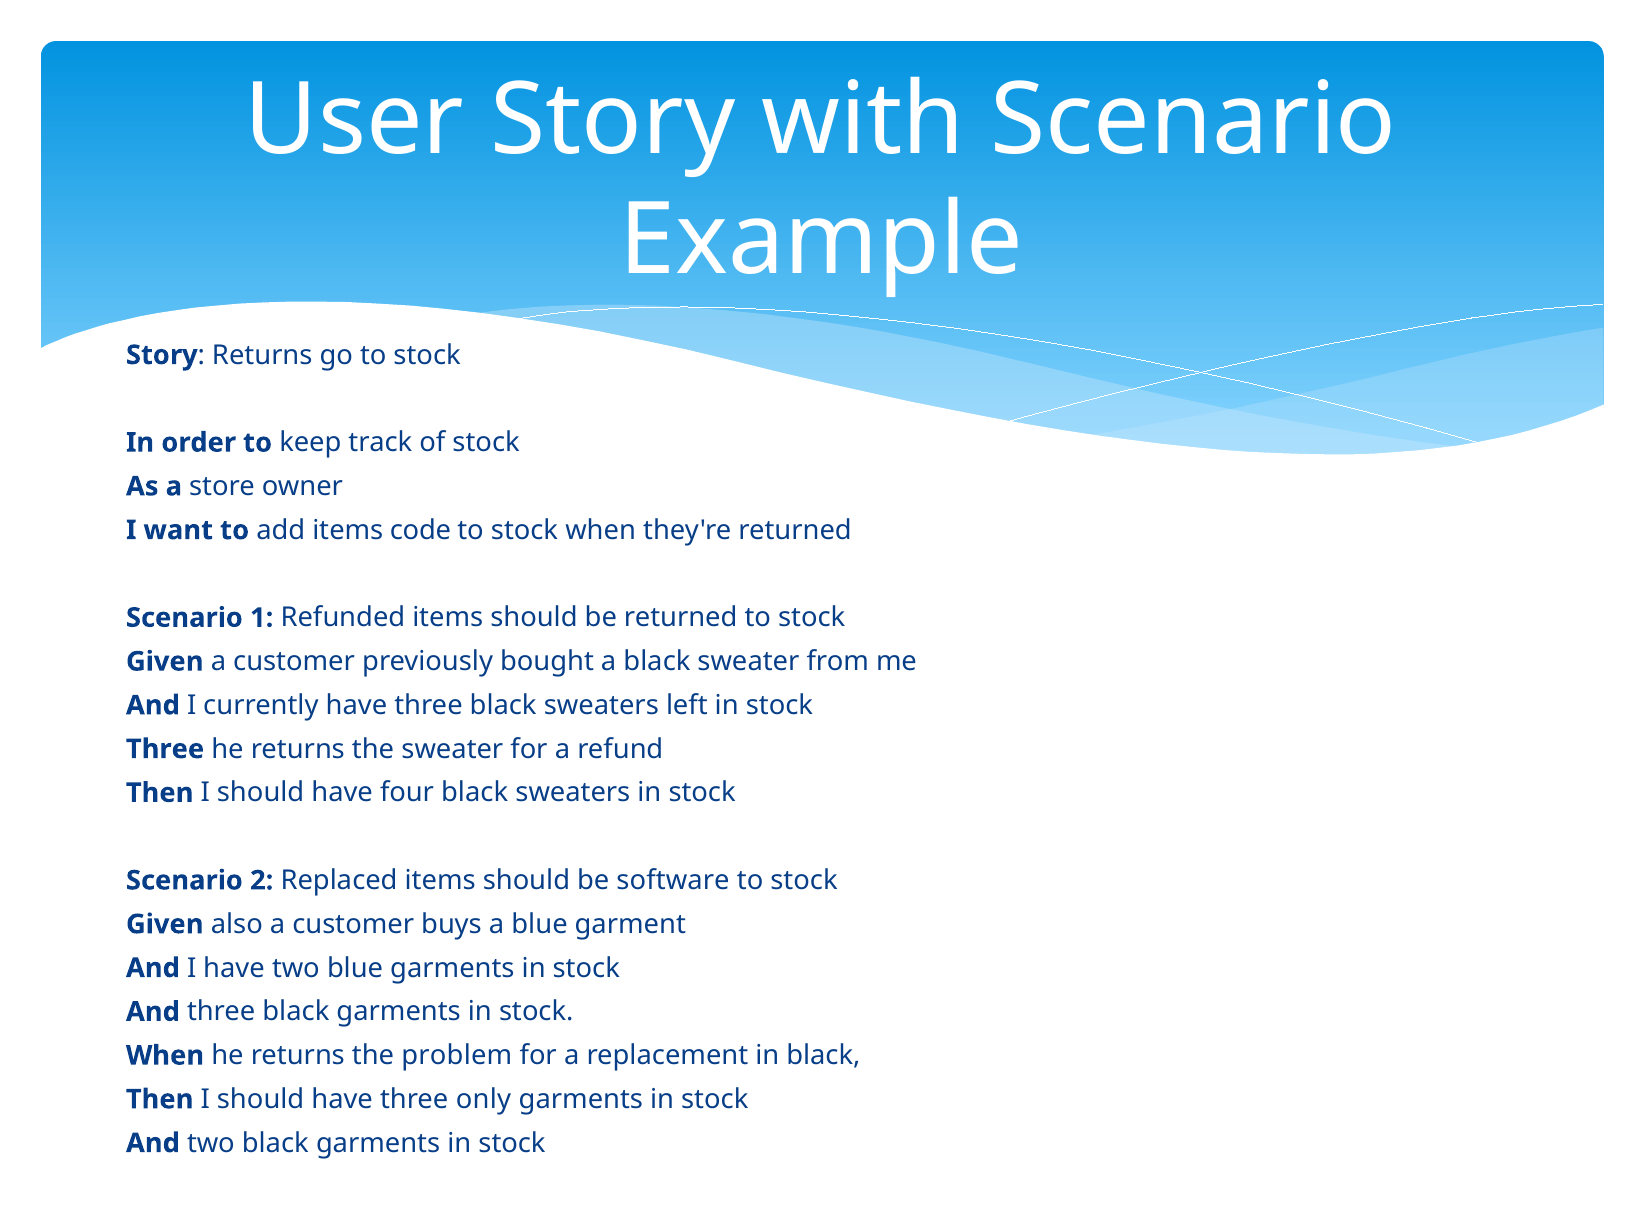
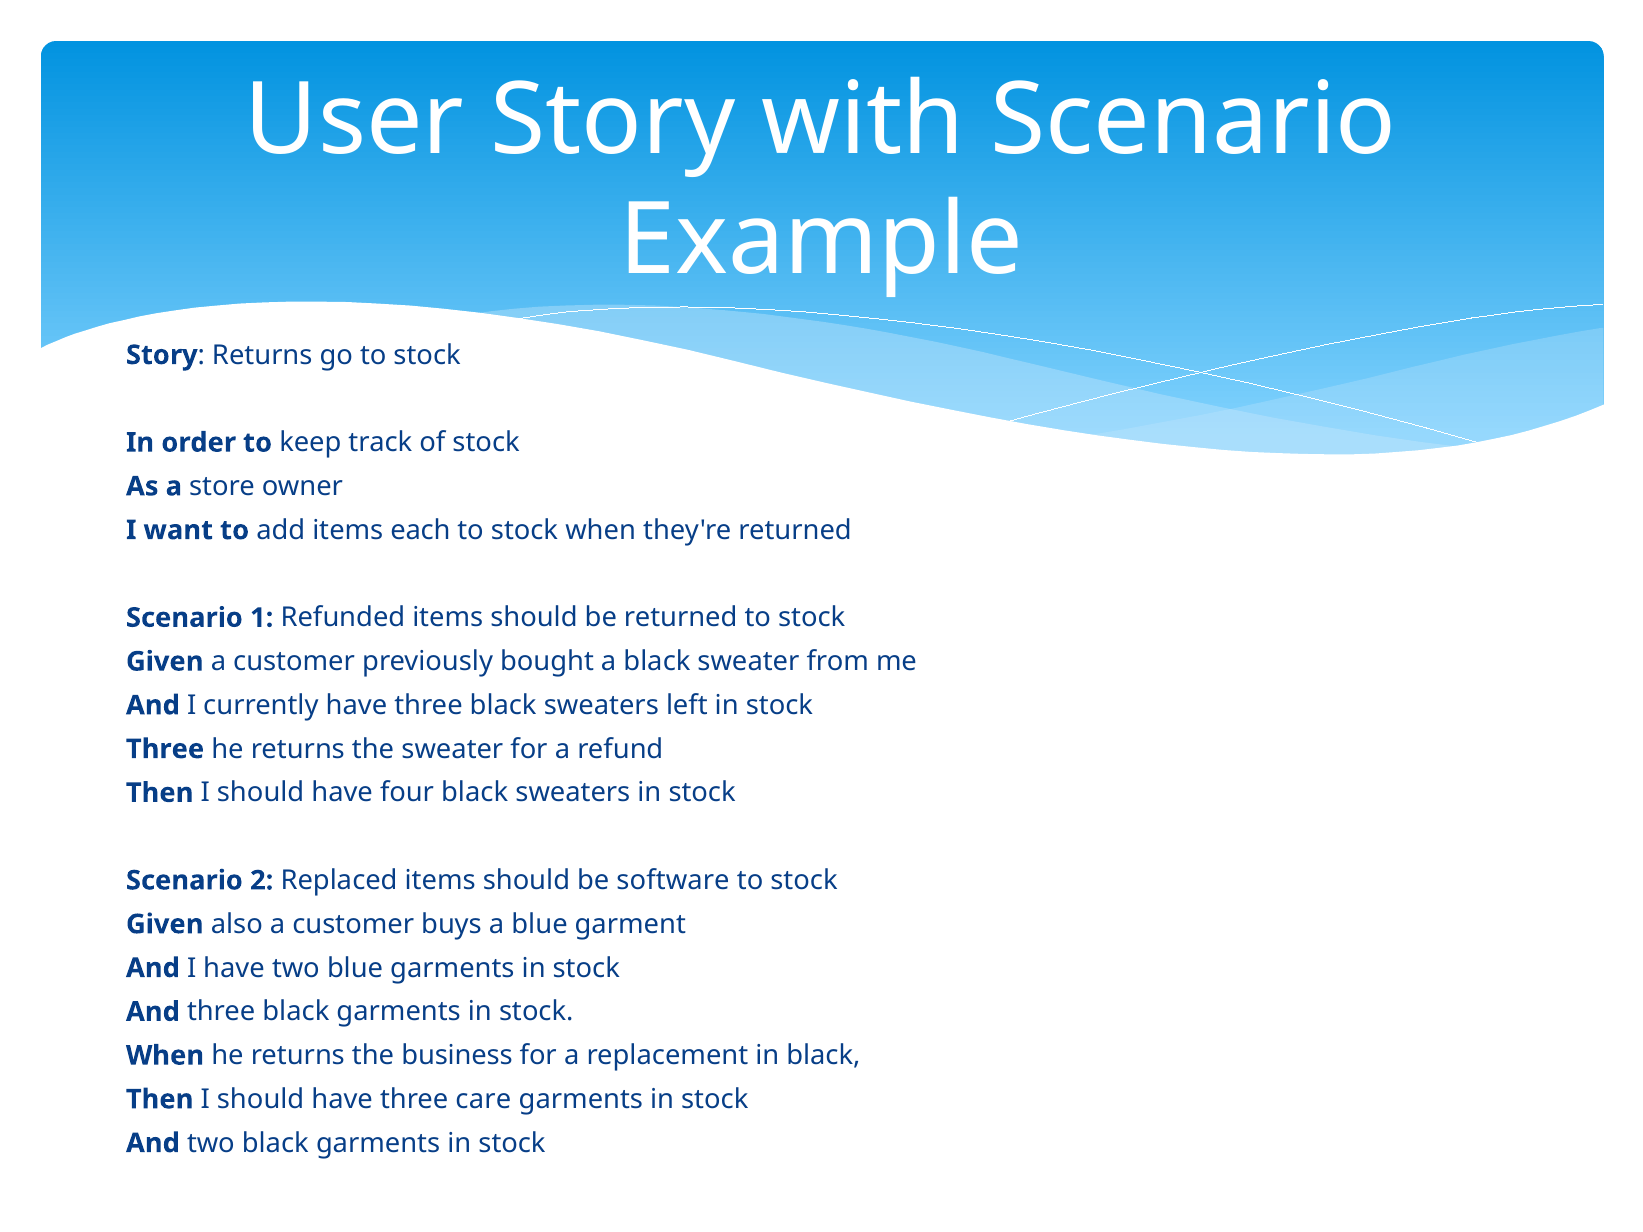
code: code -> each (420, 530)
problem: problem -> business (457, 1056)
only: only -> care (483, 1100)
